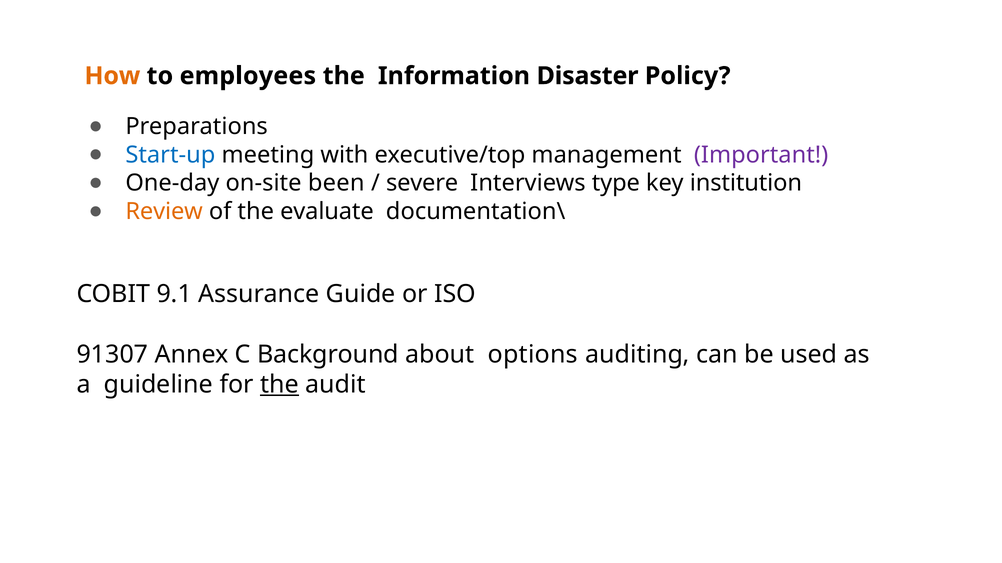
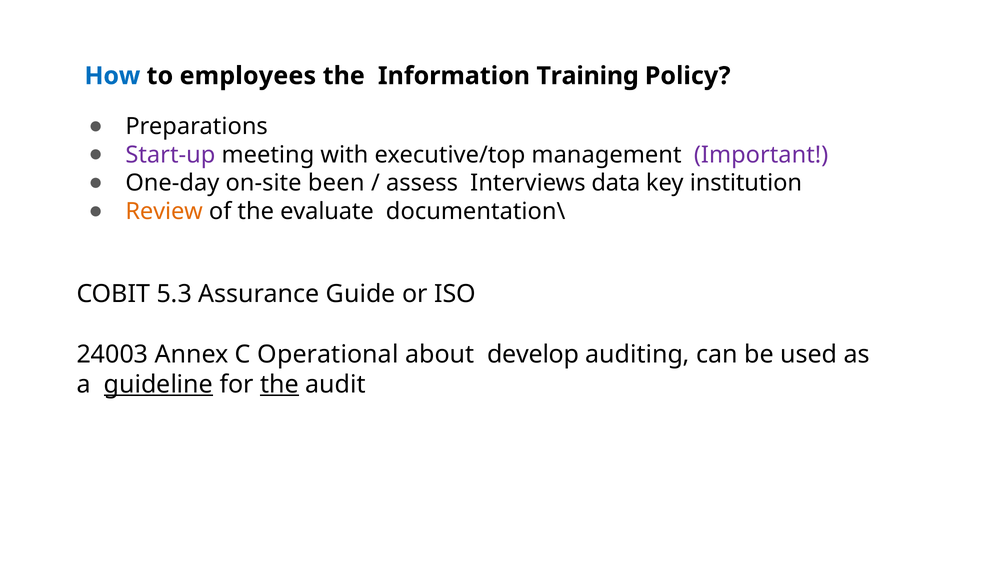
How colour: orange -> blue (112, 76)
Disaster: Disaster -> Training (588, 76)
Start-up colour: blue -> purple (170, 155)
severe: severe -> assess (422, 183)
type: type -> data (616, 183)
9.1: 9.1 -> 5.3 (174, 295)
91307: 91307 -> 24003 (112, 355)
Background: Background -> Operational (328, 355)
options: options -> develop (533, 355)
guideline underline: none -> present (158, 385)
